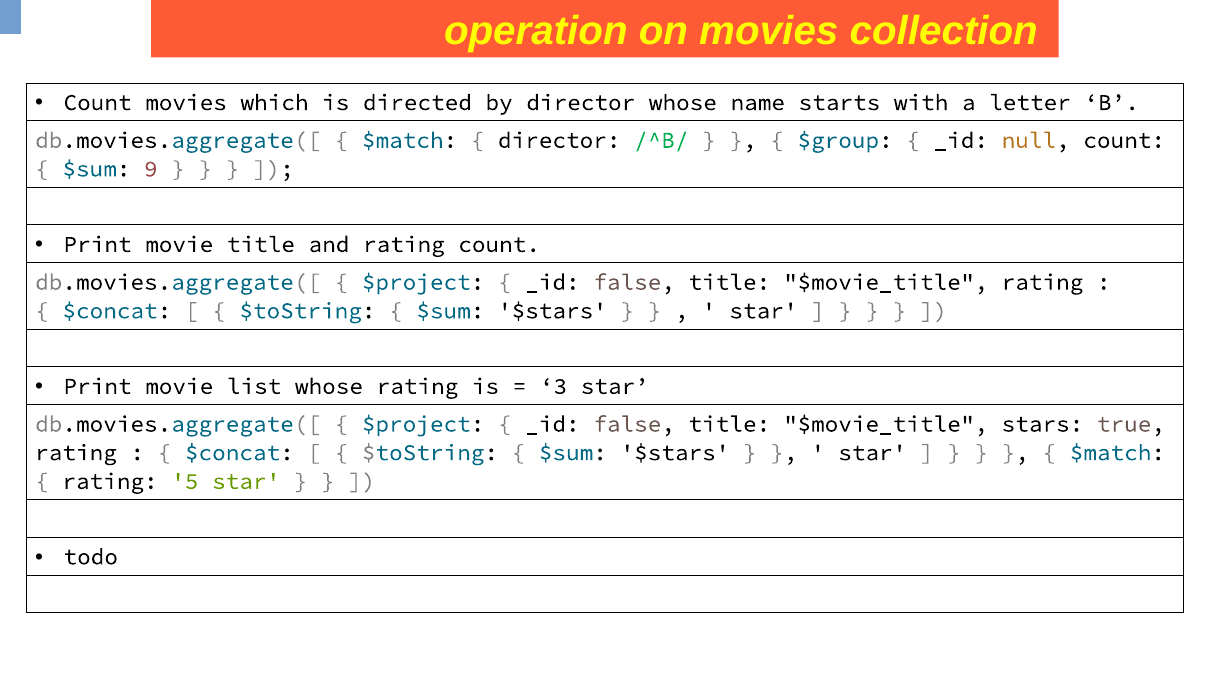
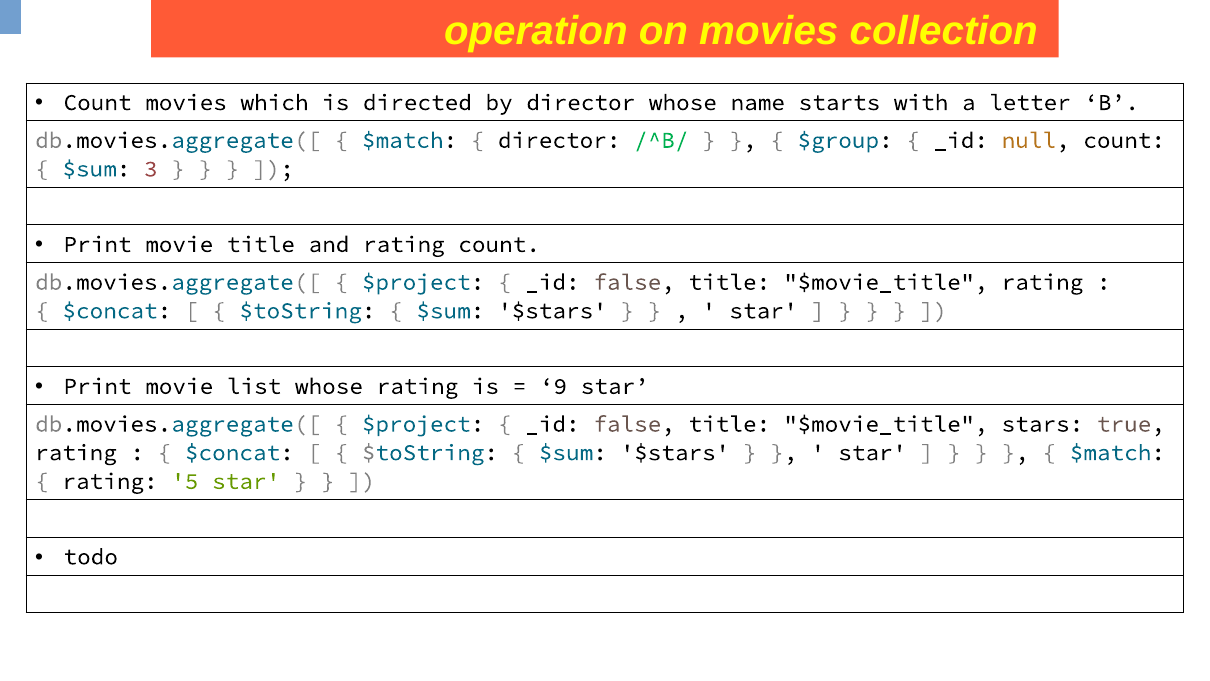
9: 9 -> 3 (151, 169)
3: 3 -> 9 (554, 386)
